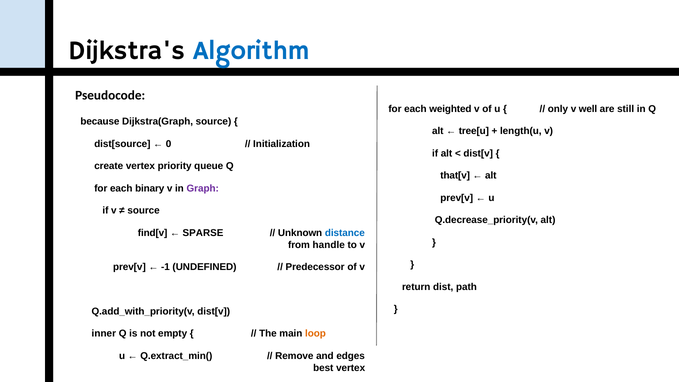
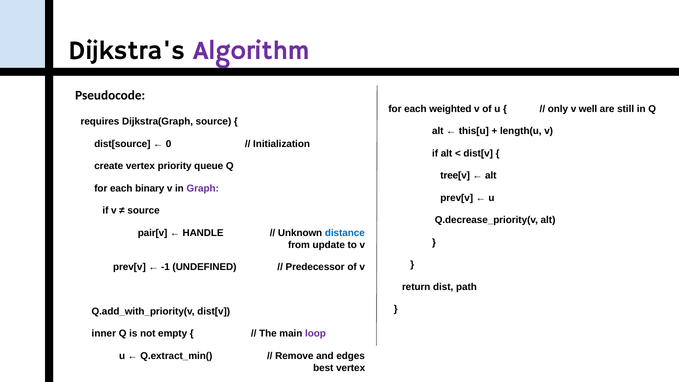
Algorithm colour: blue -> purple (252, 51)
because: because -> requires (100, 122)
tree[u: tree[u -> this[u (474, 131)
that[v: that[v -> tree[v (455, 176)
find[v: find[v -> pair[v (153, 233)
SPARSE: SPARSE -> HANDLE (203, 233)
handle: handle -> update (329, 245)
loop colour: orange -> purple (315, 334)
